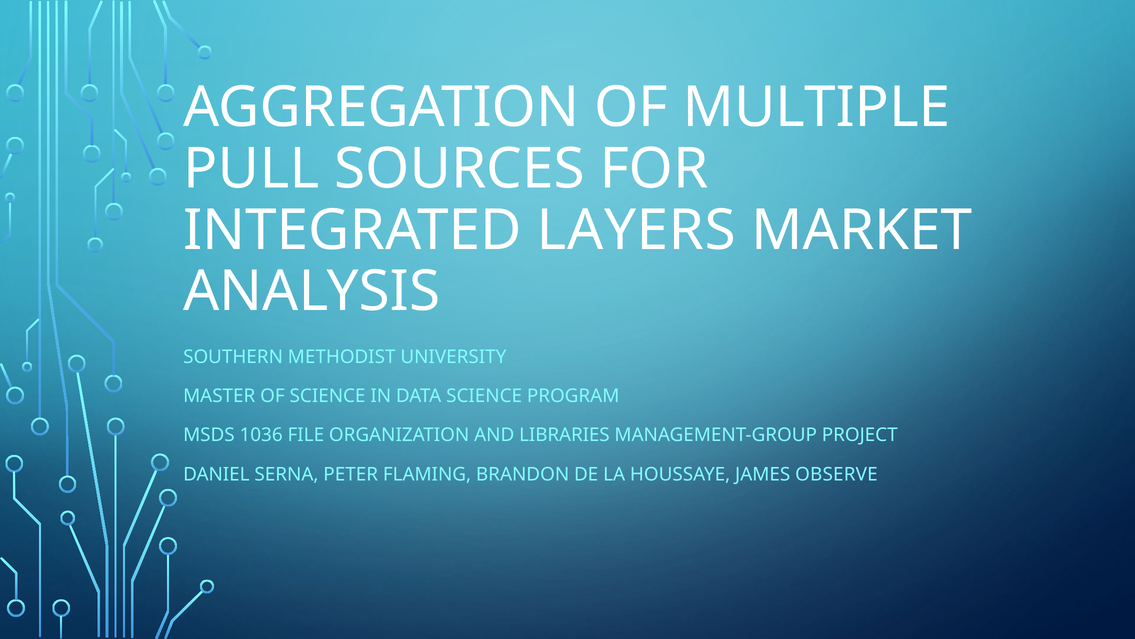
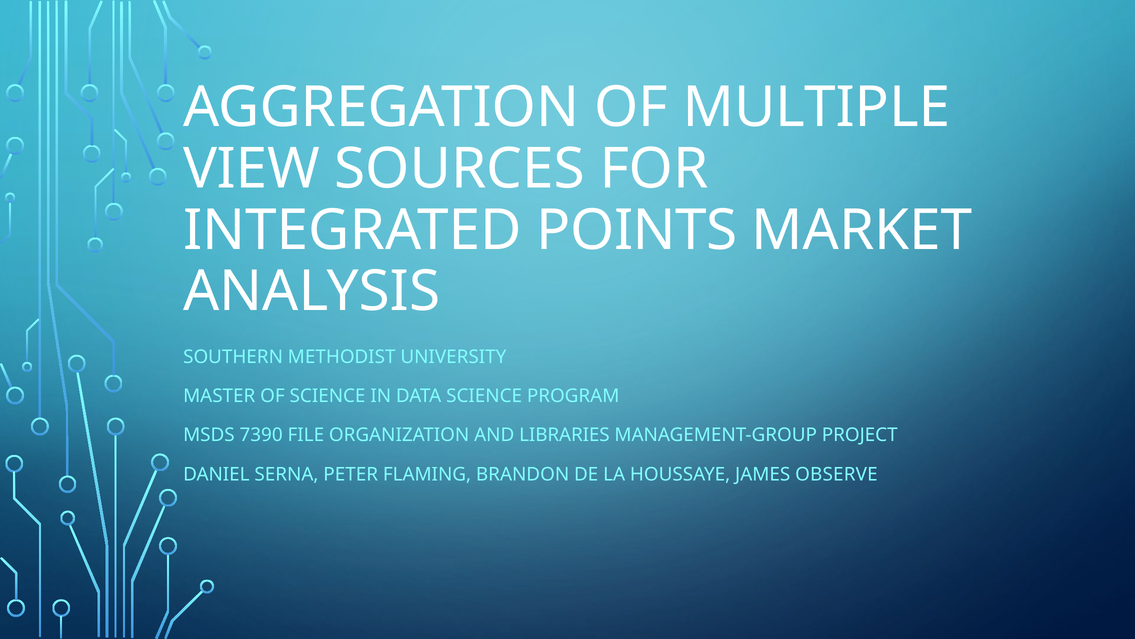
PULL: PULL -> VIEW (252, 169)
LAYERS: LAYERS -> POINTS (637, 230)
1036: 1036 -> 7390 (261, 435)
